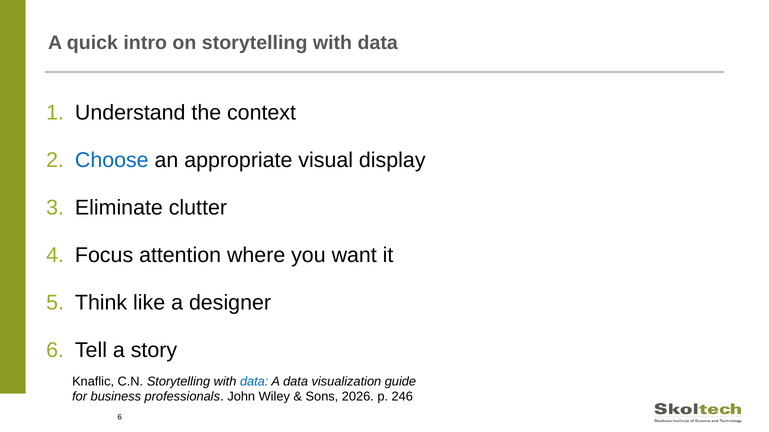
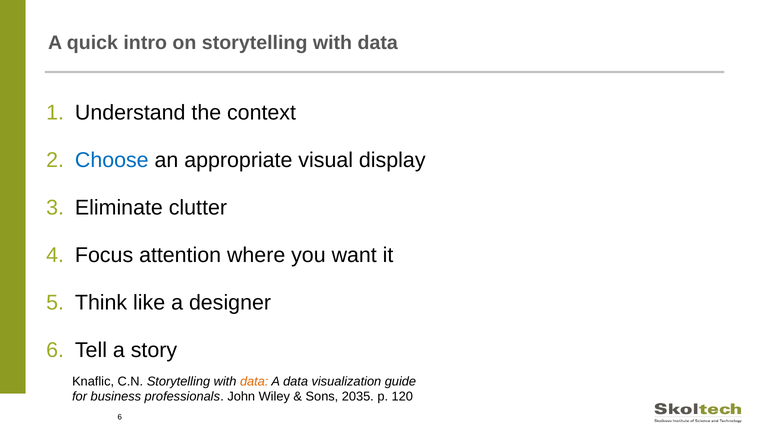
data colour: blue -> orange (254, 382)
2026: 2026 -> 2035 (358, 397)
246: 246 -> 120 (402, 397)
